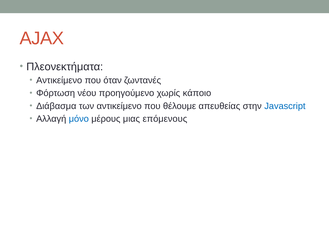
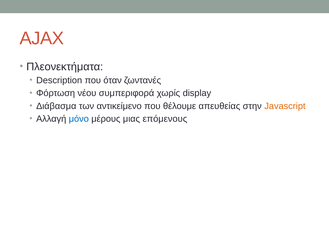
Αντικείμενο: Αντικείμενο -> Description (59, 80)
προηγούμενο: προηγούμενο -> συμπεριφορά (127, 93)
κάποιο: κάποιο -> display (197, 93)
Javascript colour: blue -> orange (285, 106)
